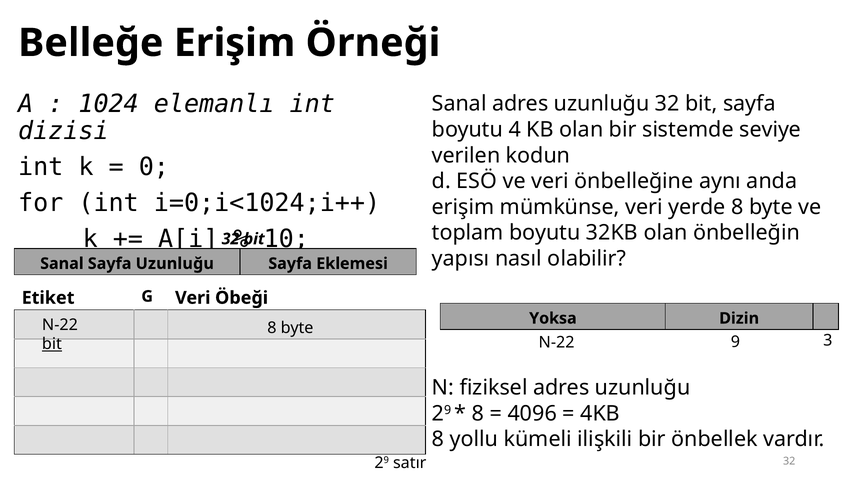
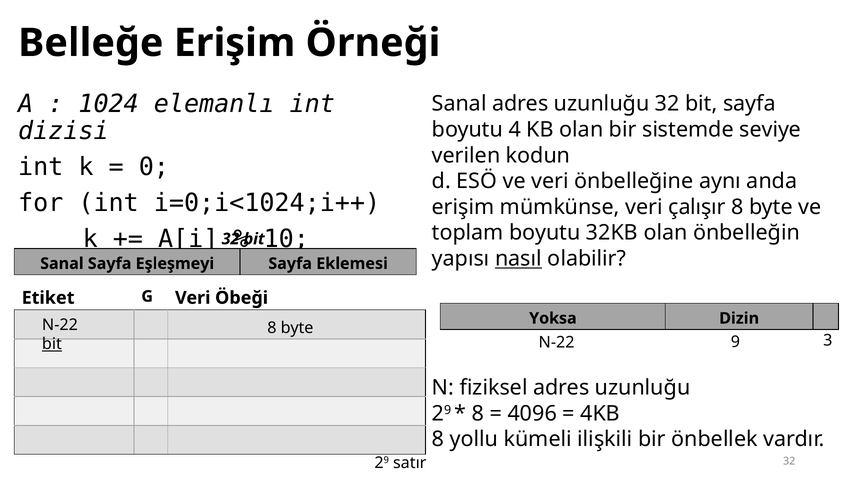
yerde: yerde -> çalışır (697, 207)
nasıl underline: none -> present (518, 259)
Sayfa Uzunluğu: Uzunluğu -> Eşleşmeyi (175, 264)
